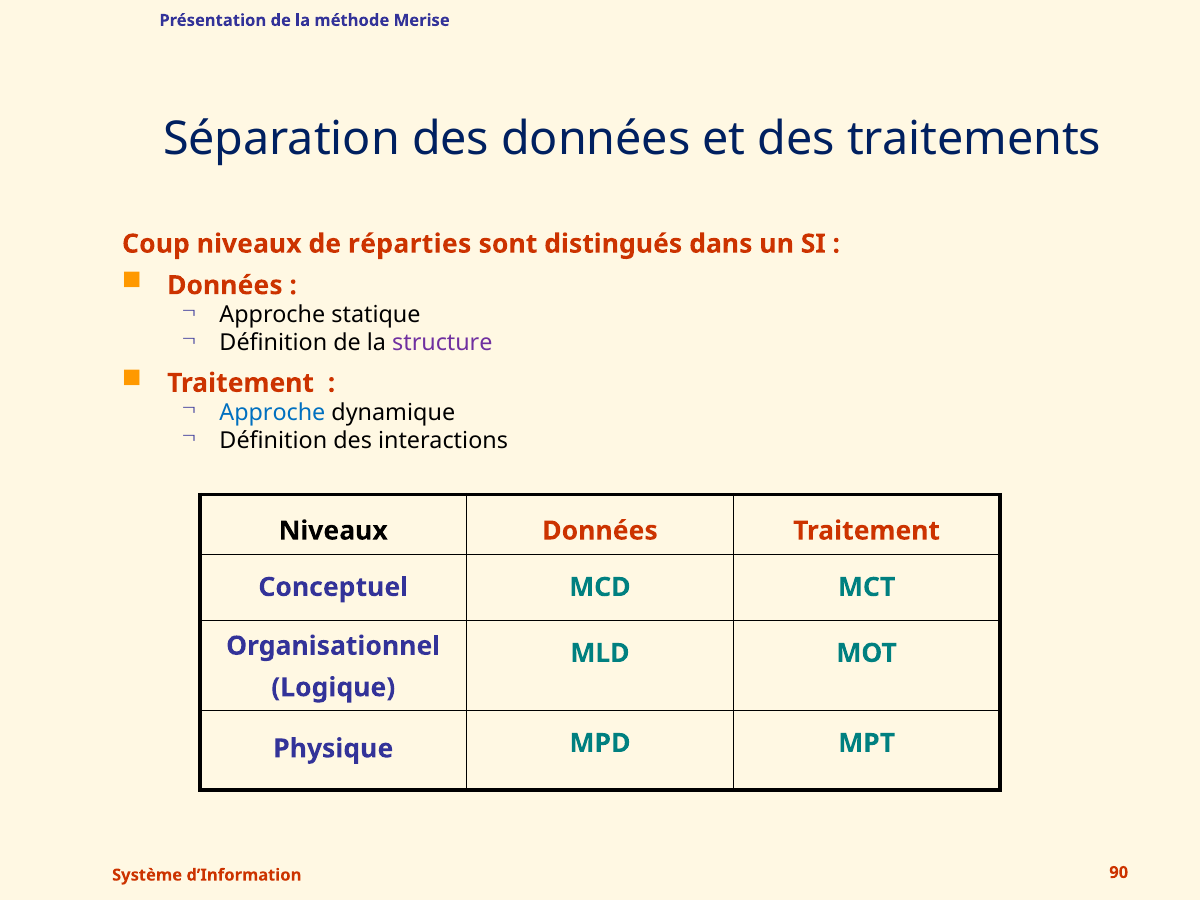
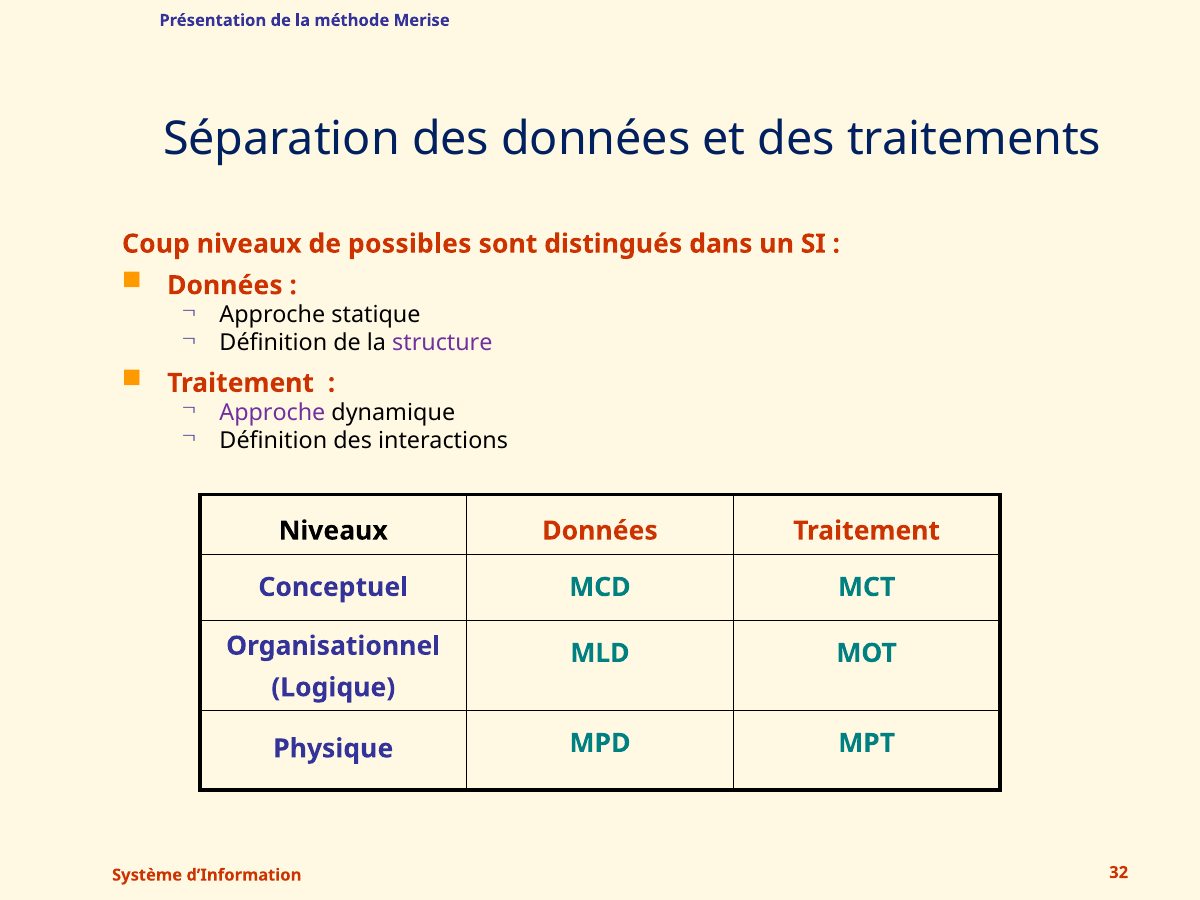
réparties: réparties -> possibles (410, 244)
Approche colour: blue -> purple (272, 413)
90: 90 -> 32 (1119, 873)
